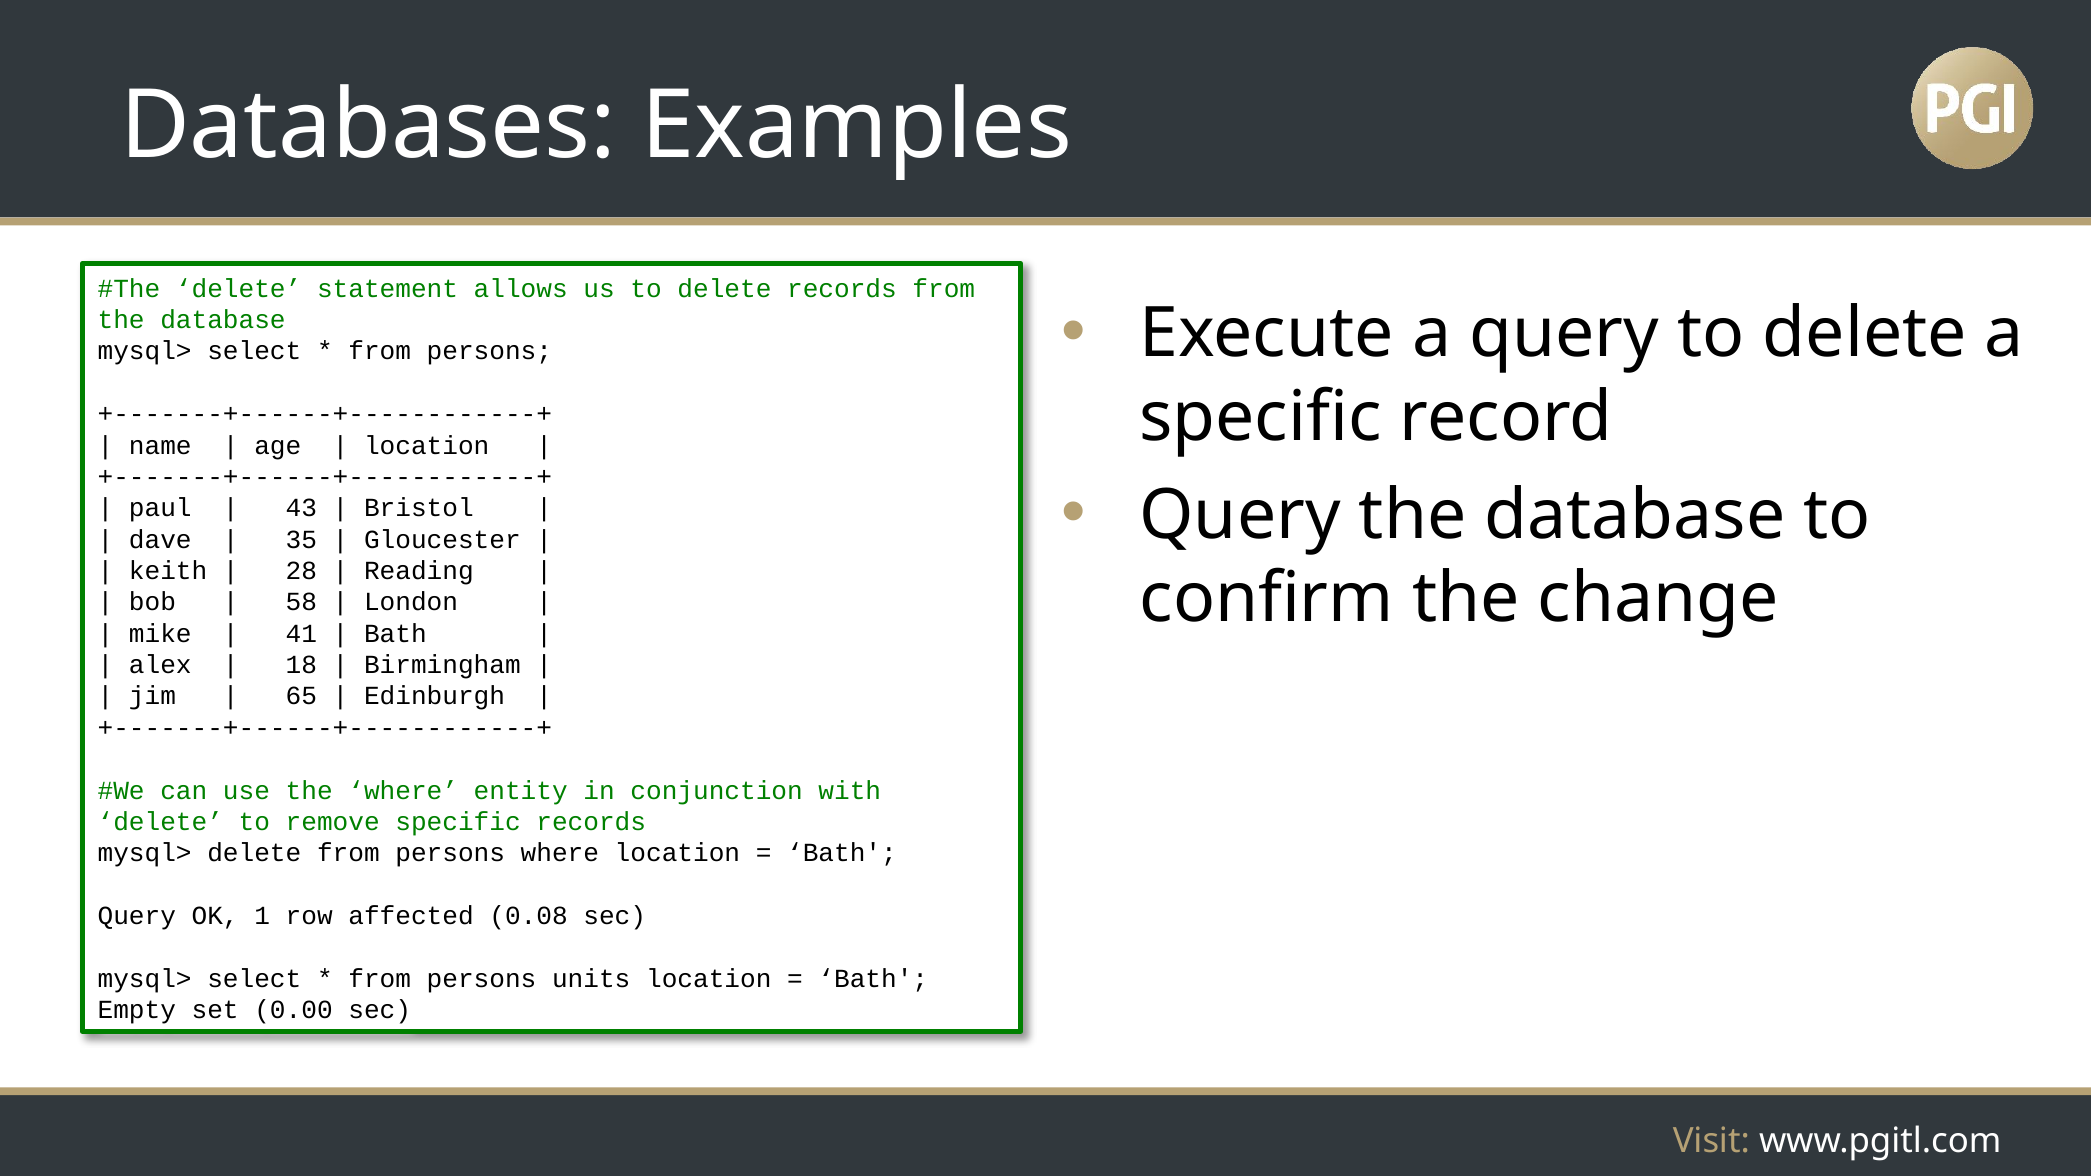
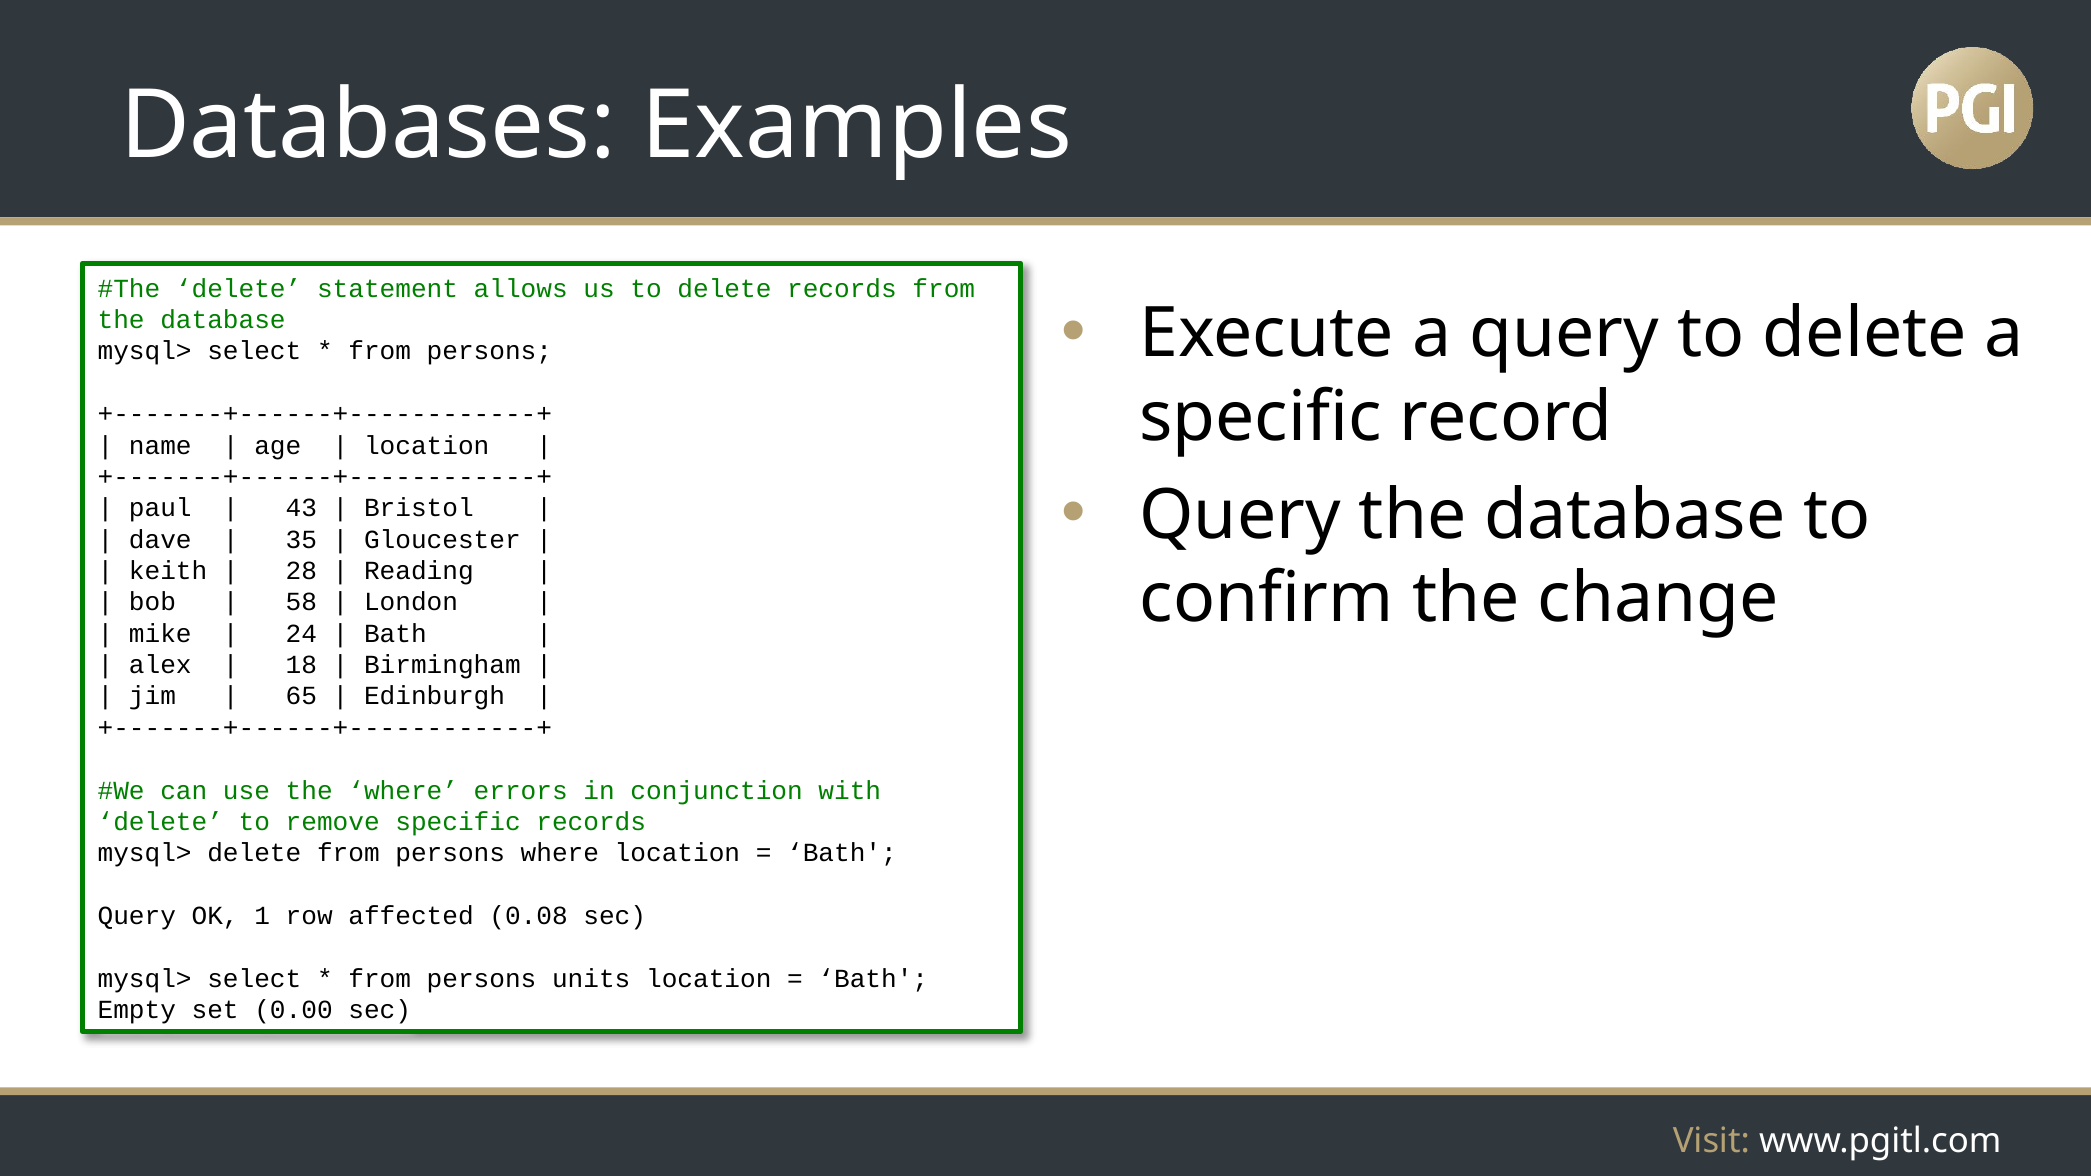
41: 41 -> 24 (301, 634)
entity: entity -> errors (521, 791)
